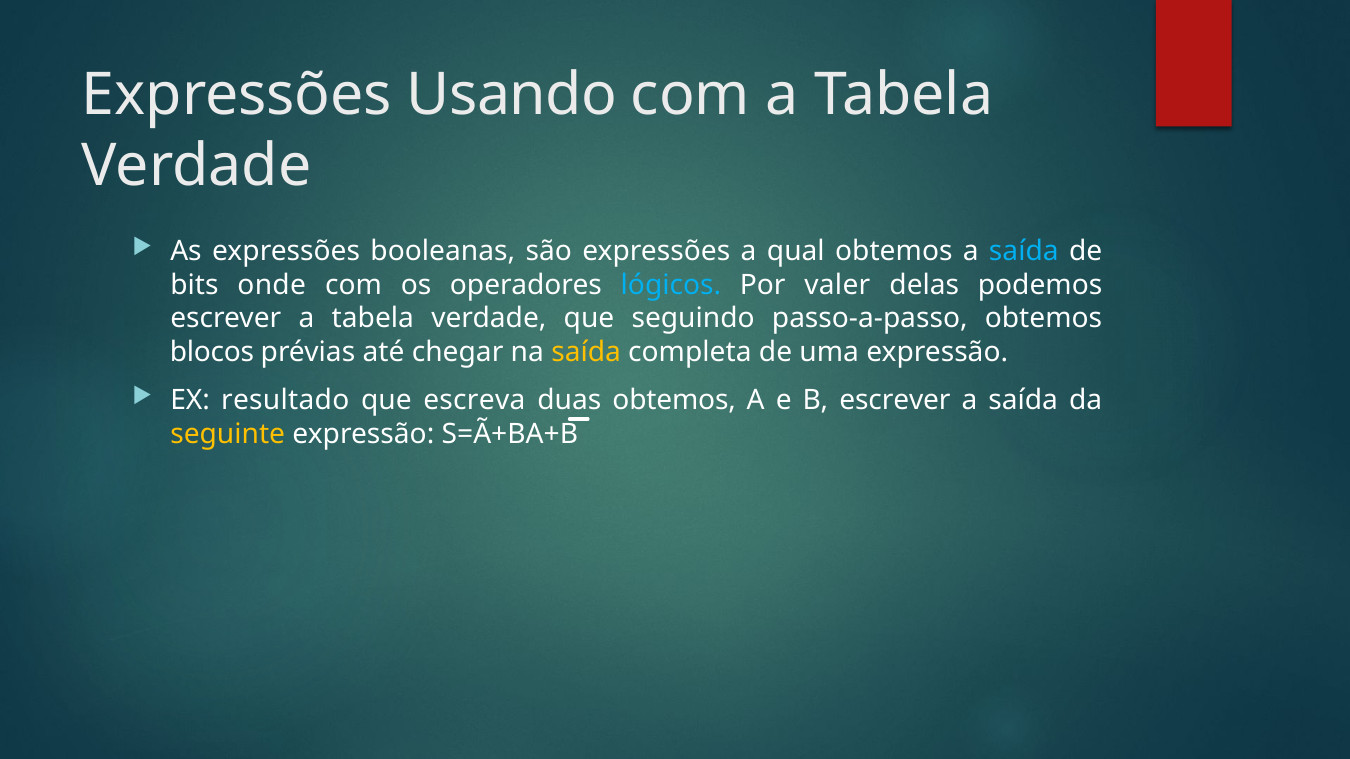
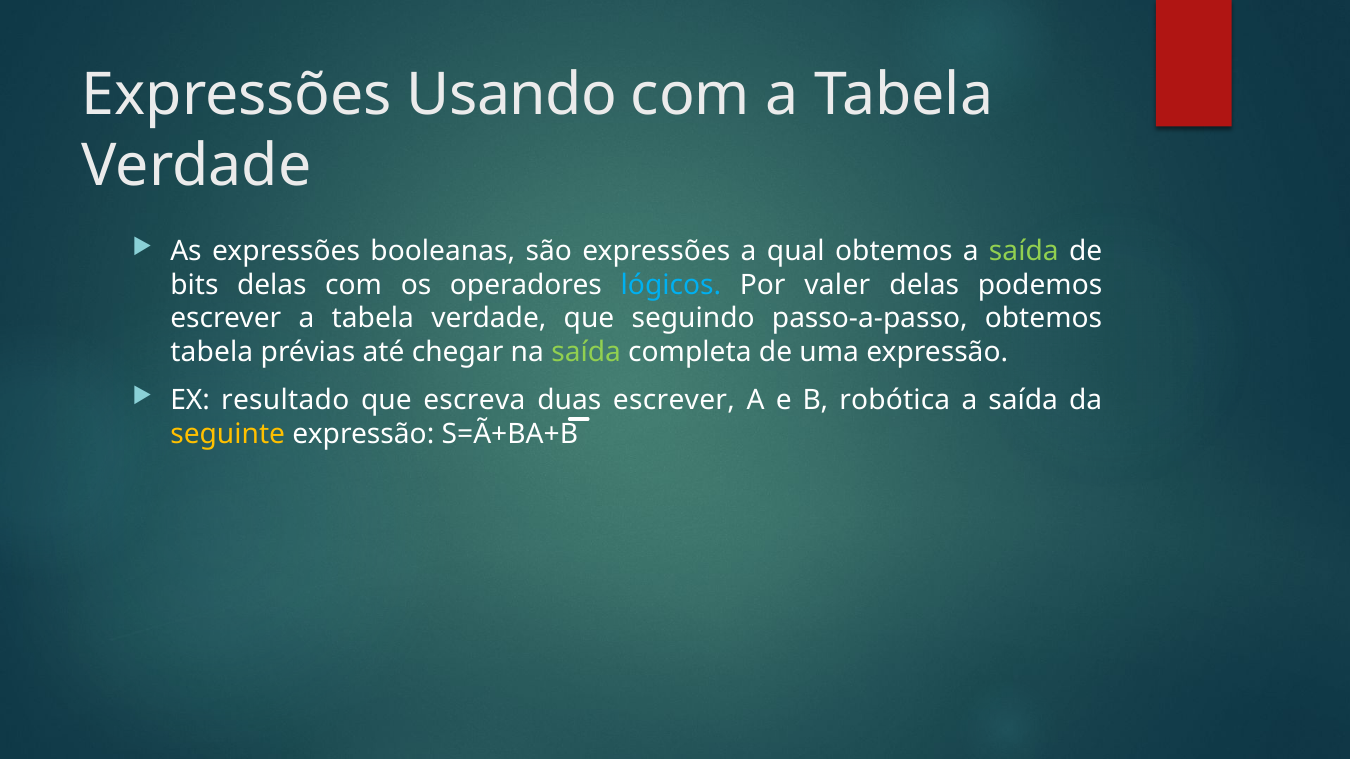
saída colour: light blue -> light green (1024, 251)
bits onde: onde -> delas (272, 285)
blocos: blocos -> tabela (212, 353)
saída colour: yellow -> light green (586, 353)
duas obtemos: obtemos -> escrever (674, 400)
B escrever: escrever -> robótica (895, 400)
